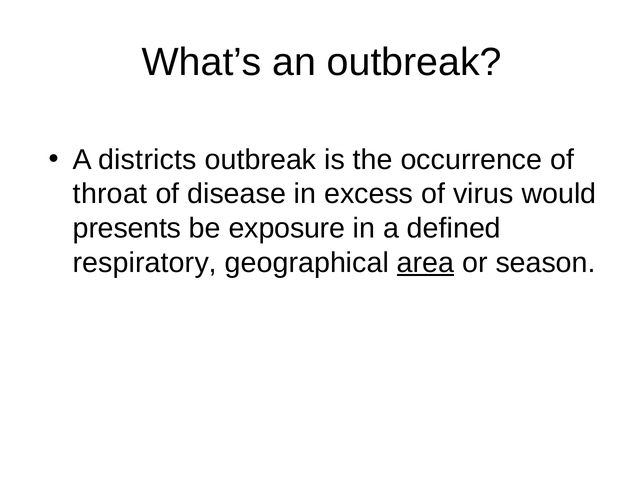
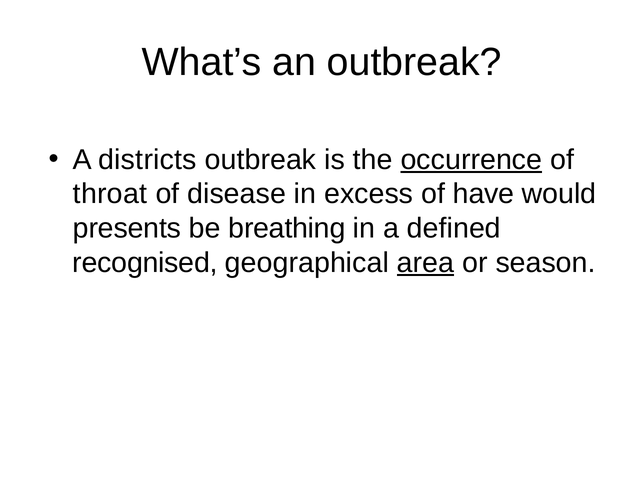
occurrence underline: none -> present (471, 160)
virus: virus -> have (483, 194)
exposure: exposure -> breathing (287, 228)
respiratory: respiratory -> recognised (145, 263)
